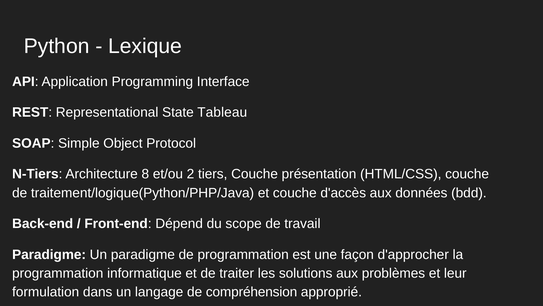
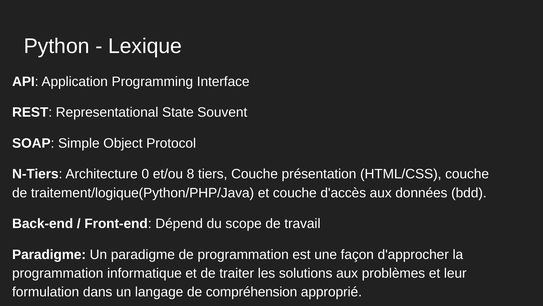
Tableau: Tableau -> Souvent (222, 112)
8: 8 -> 0 (145, 174)
2: 2 -> 8 (191, 174)
